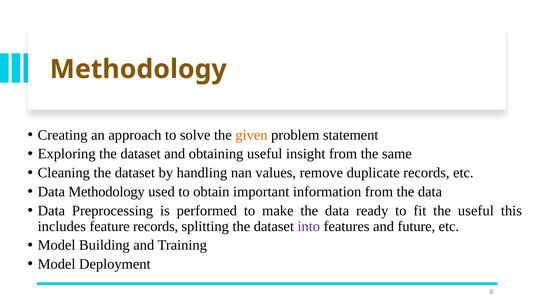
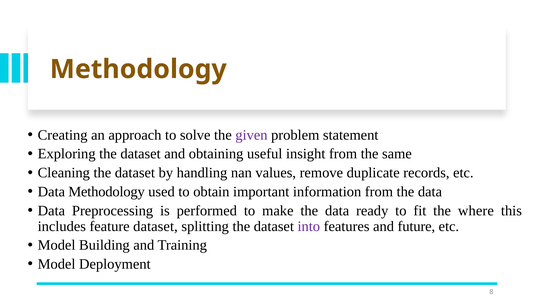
given colour: orange -> purple (251, 135)
the useful: useful -> where (476, 211)
feature records: records -> dataset (155, 227)
